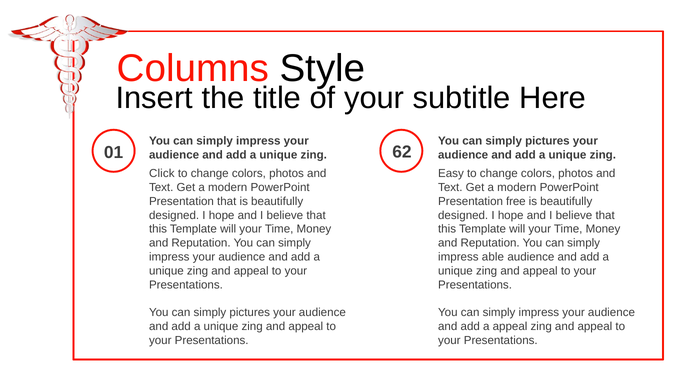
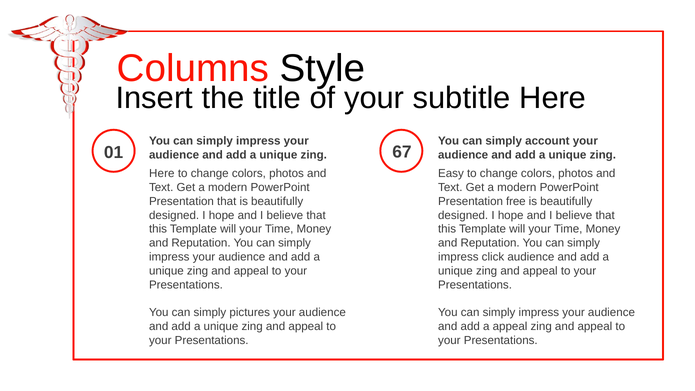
pictures: pictures -> account (547, 141)
62: 62 -> 67 (402, 152)
Click: Click -> Here (162, 174)
able: able -> click (493, 257)
